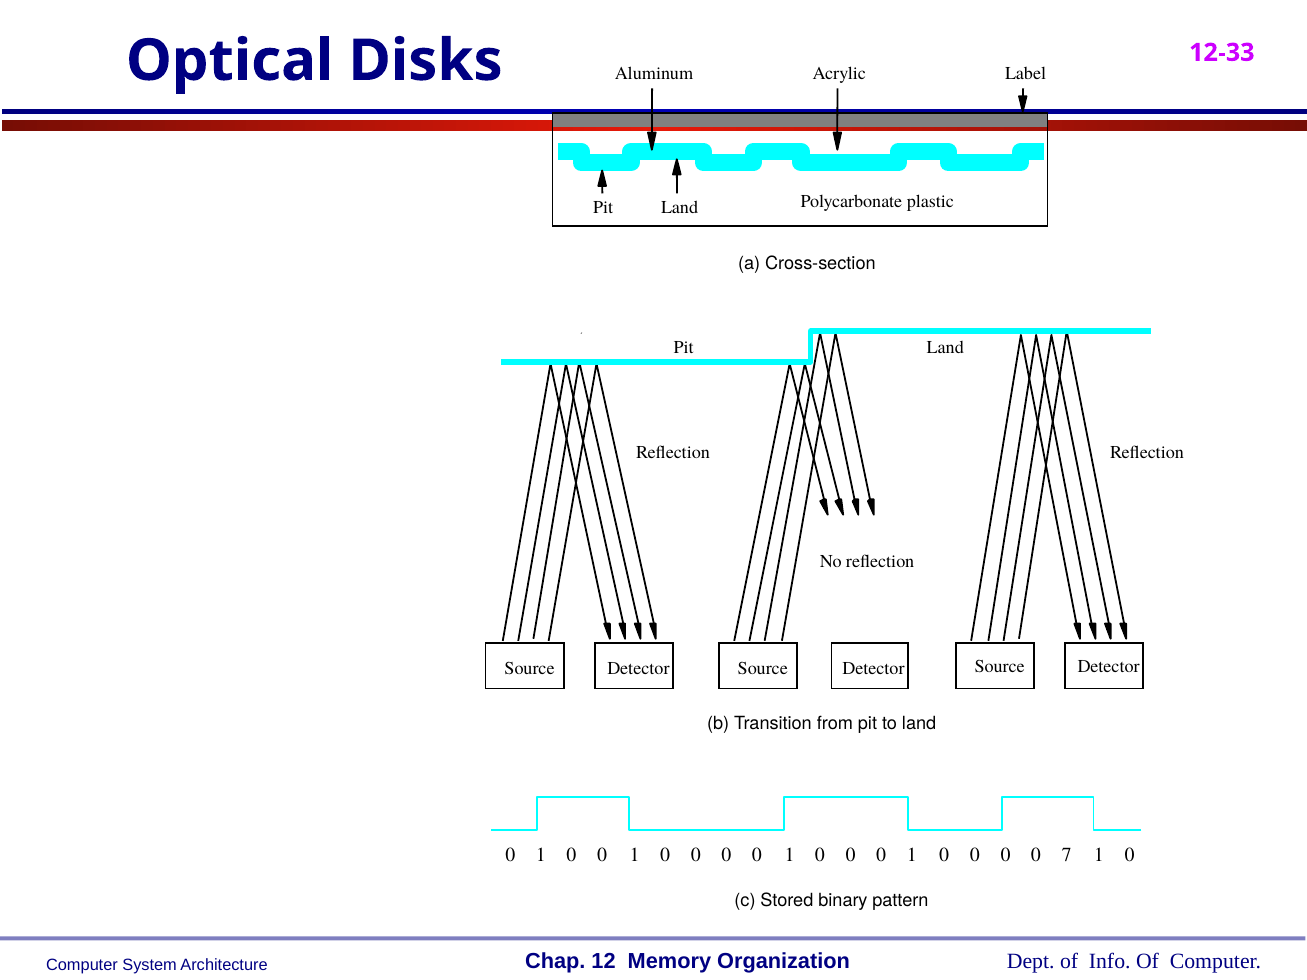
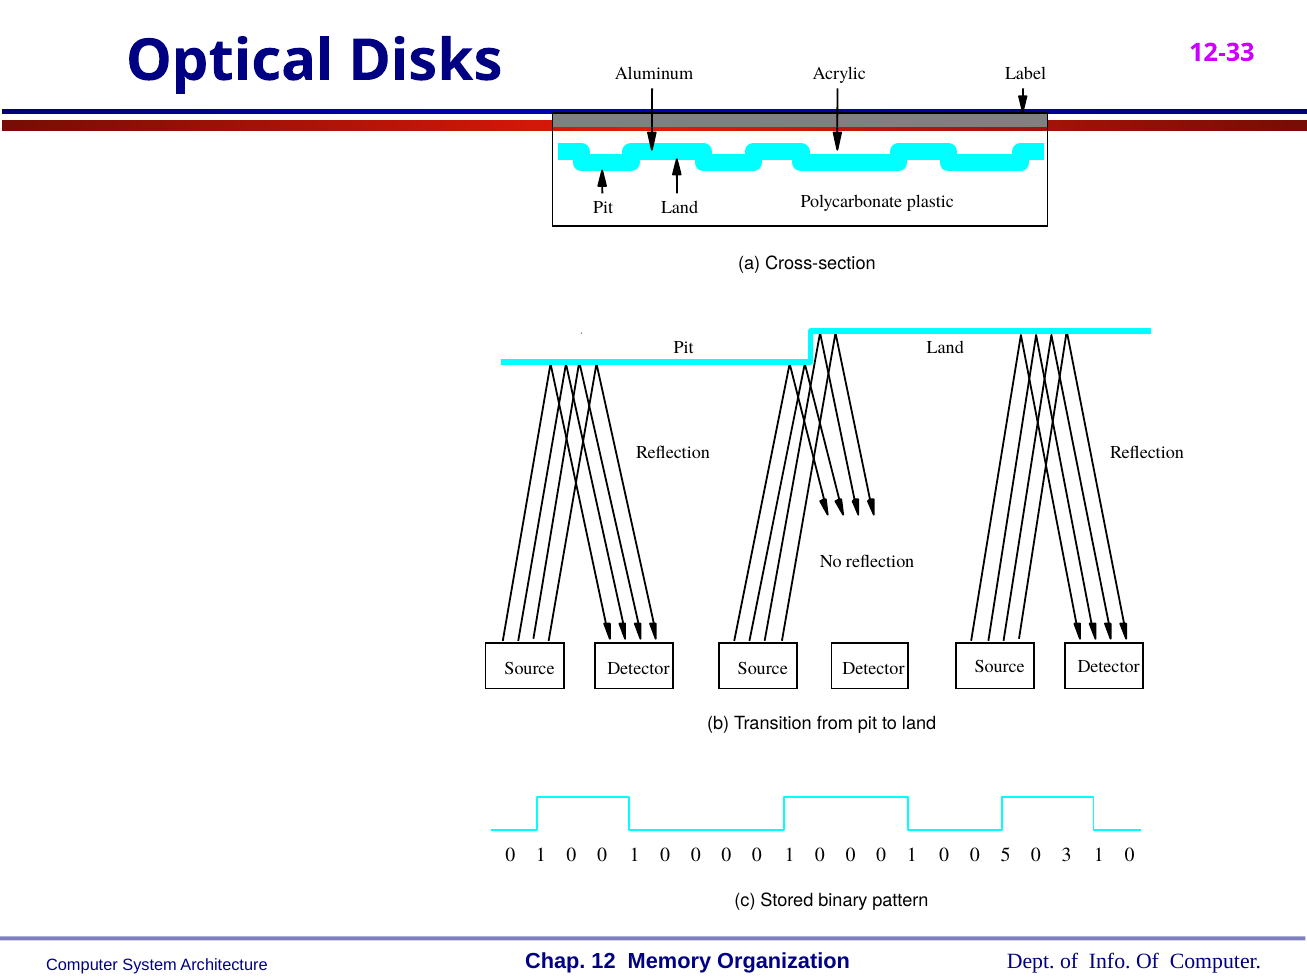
0: 0 -> 5 (1006, 855)
7: 7 -> 3 (1067, 855)
